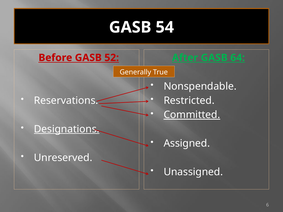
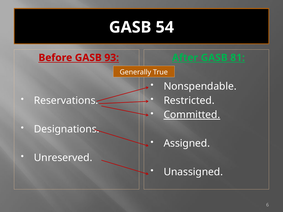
52: 52 -> 93 (112, 58)
64: 64 -> 81 (238, 58)
Designations underline: present -> none (67, 129)
